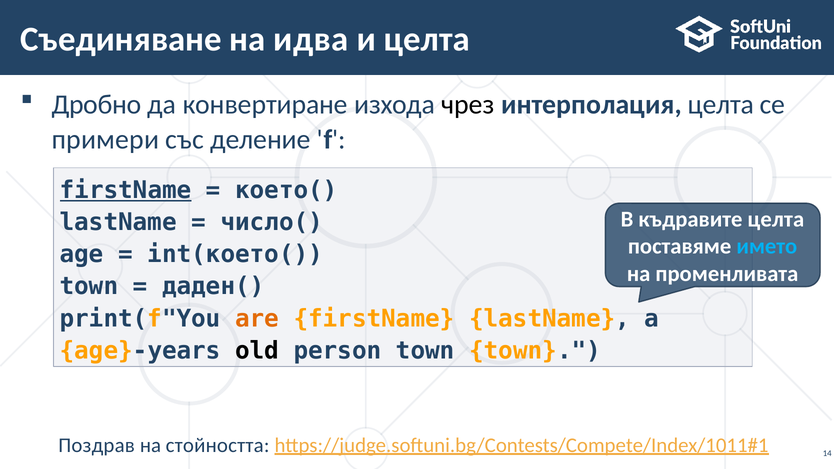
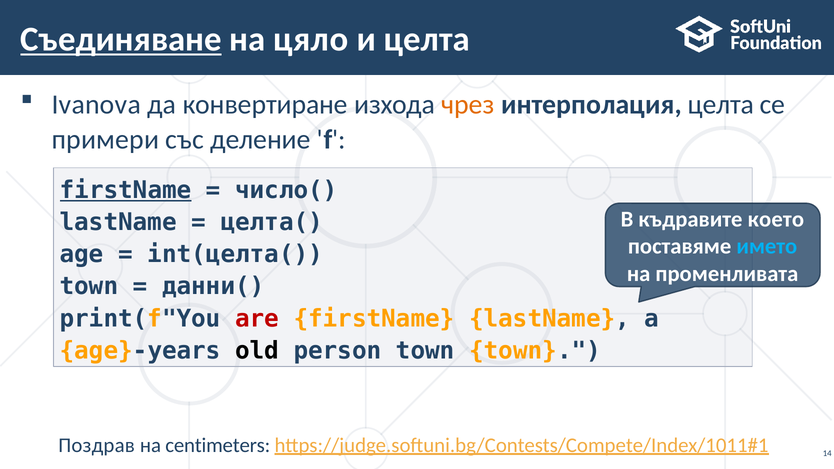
Съединяване underline: none -> present (121, 40)
идва: идва -> цяло (311, 40)
Дробно: Дробно -> Ivanova (96, 105)
чрез colour: black -> orange (468, 105)
което(: което( -> число( (286, 190)
къдравите целта: целта -> което (776, 220)
число(: число( -> целта( (272, 222)
int(което(: int(което( -> int(целта( (235, 254)
даден(: даден( -> данни( (213, 287)
are colour: orange -> red (257, 319)
стойността: стойността -> centimeters (218, 445)
